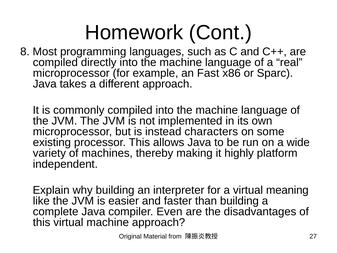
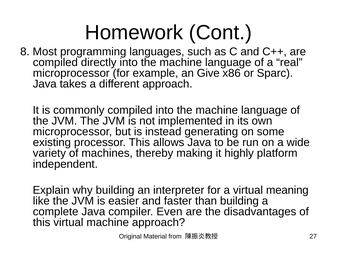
Fast: Fast -> Give (208, 73)
characters: characters -> generating (211, 132)
